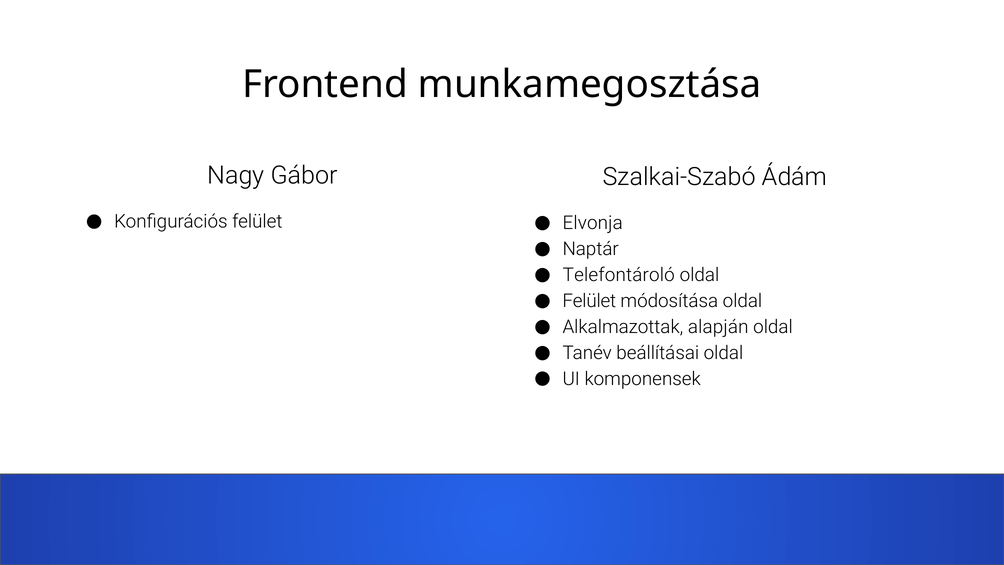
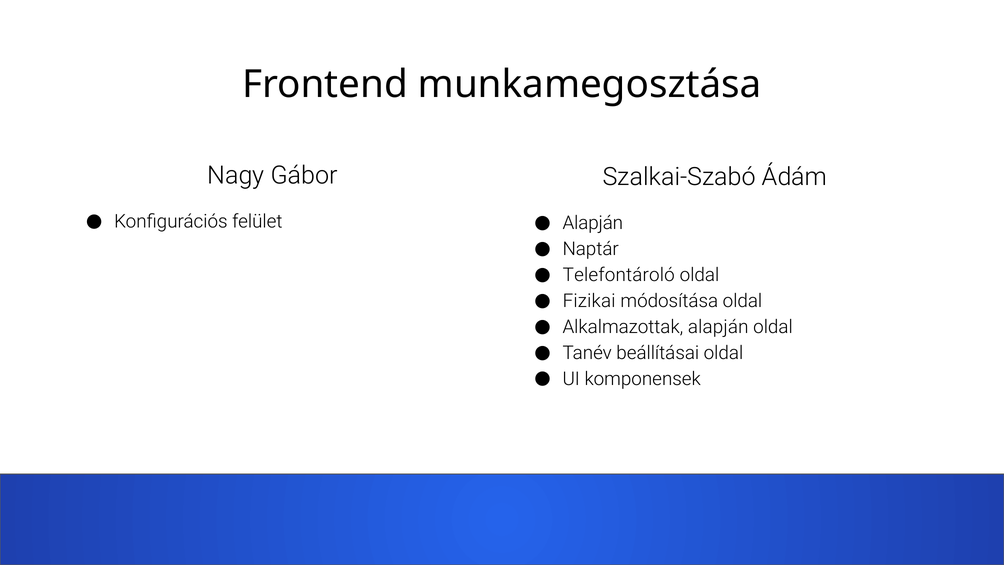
Elvonja: Elvonja -> Alapján (593, 223)
Felület: Felület -> Fizikai (589, 301)
